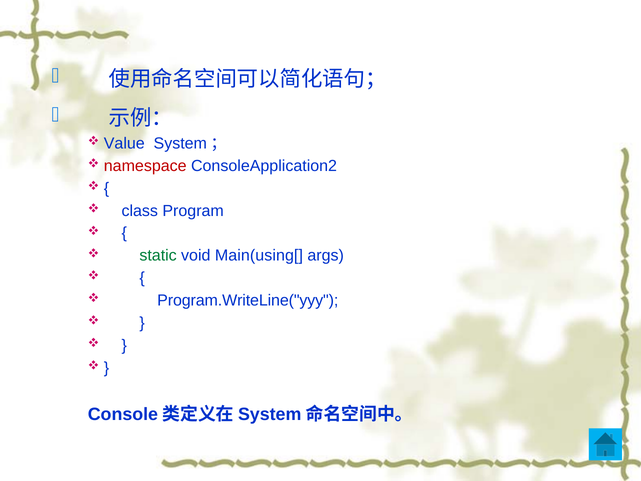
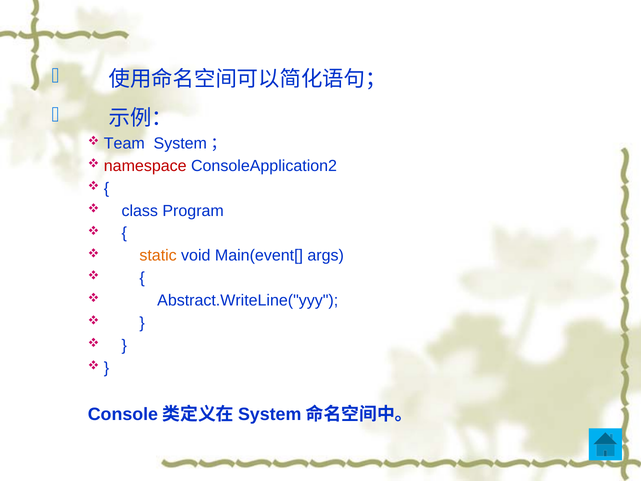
Value: Value -> Team (124, 143)
static colour: green -> orange (158, 255)
Main(using[: Main(using[ -> Main(event[ (259, 255)
Program.WriteLine("yyy: Program.WriteLine("yyy -> Abstract.WriteLine("yyy (248, 300)
